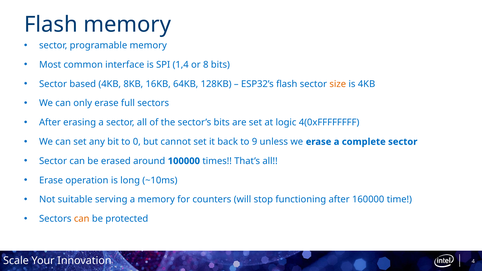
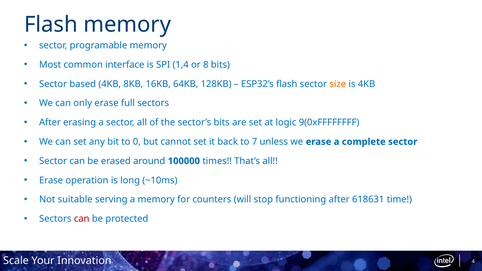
4(0xFFFFFFFF: 4(0xFFFFFFFF -> 9(0xFFFFFFFF (329, 123)
9: 9 -> 7 (255, 142)
160000: 160000 -> 618631 (368, 200)
can colour: orange -> red (82, 219)
